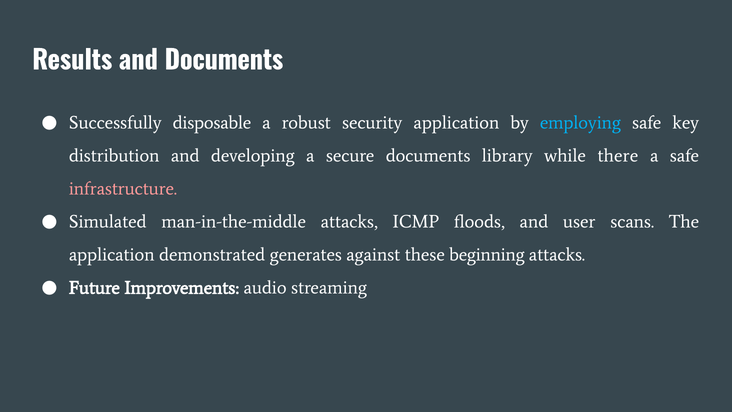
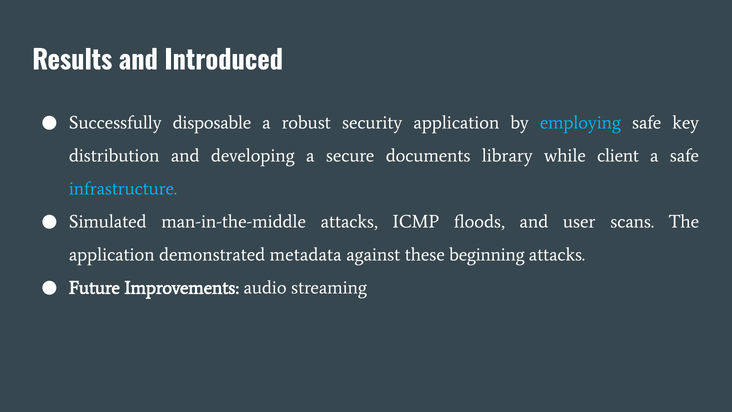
and Documents: Documents -> Introduced (224, 61)
there: there -> client (618, 156)
infrastructure colour: pink -> light blue (123, 189)
generates: generates -> metadata (306, 255)
